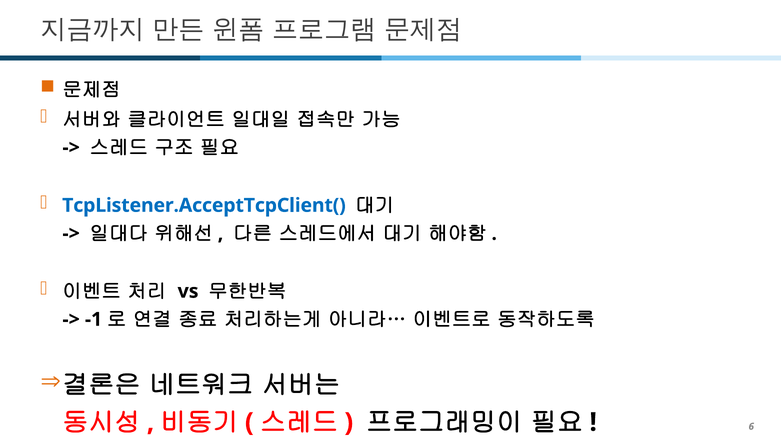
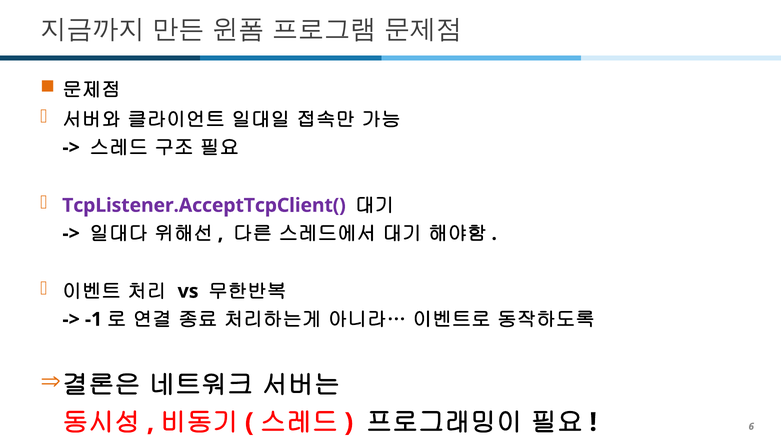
TcpListener.AcceptTcpClient( colour: blue -> purple (204, 206)
